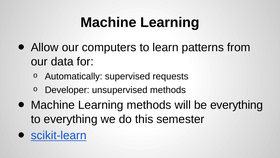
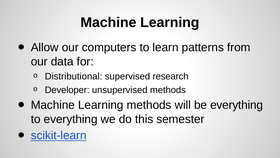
Automatically: Automatically -> Distributional (74, 76)
requests: requests -> research (171, 76)
